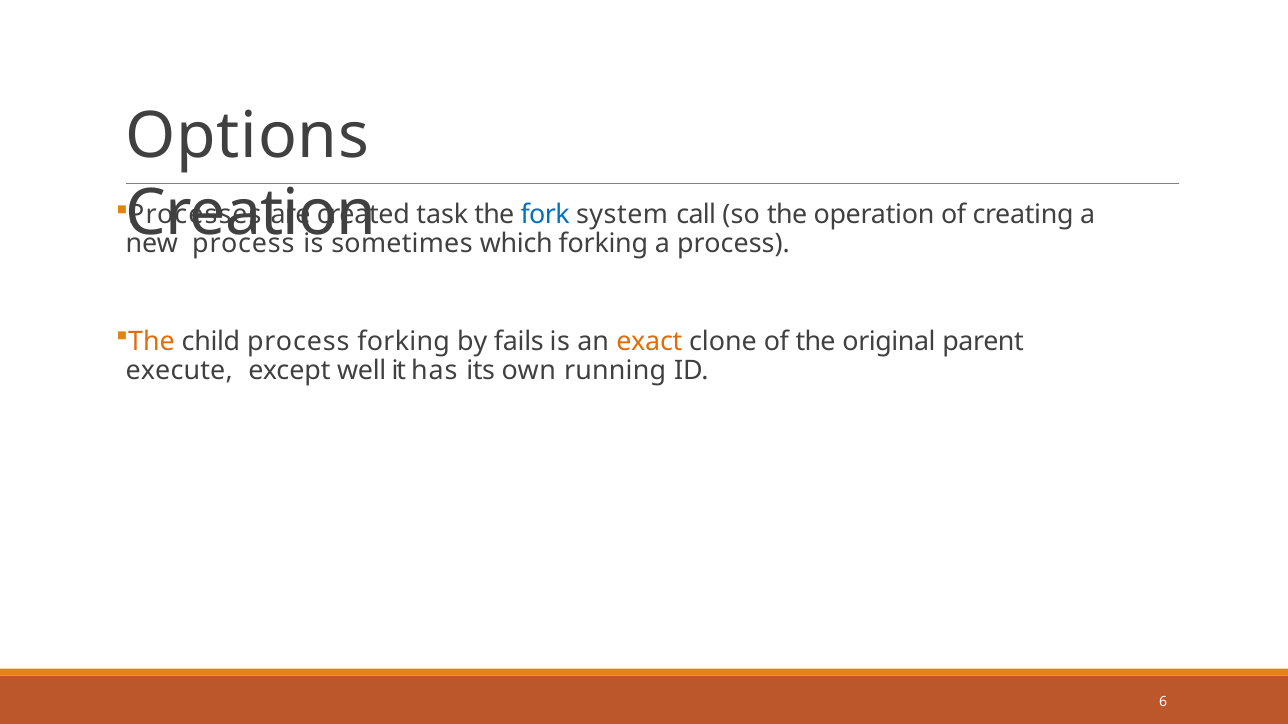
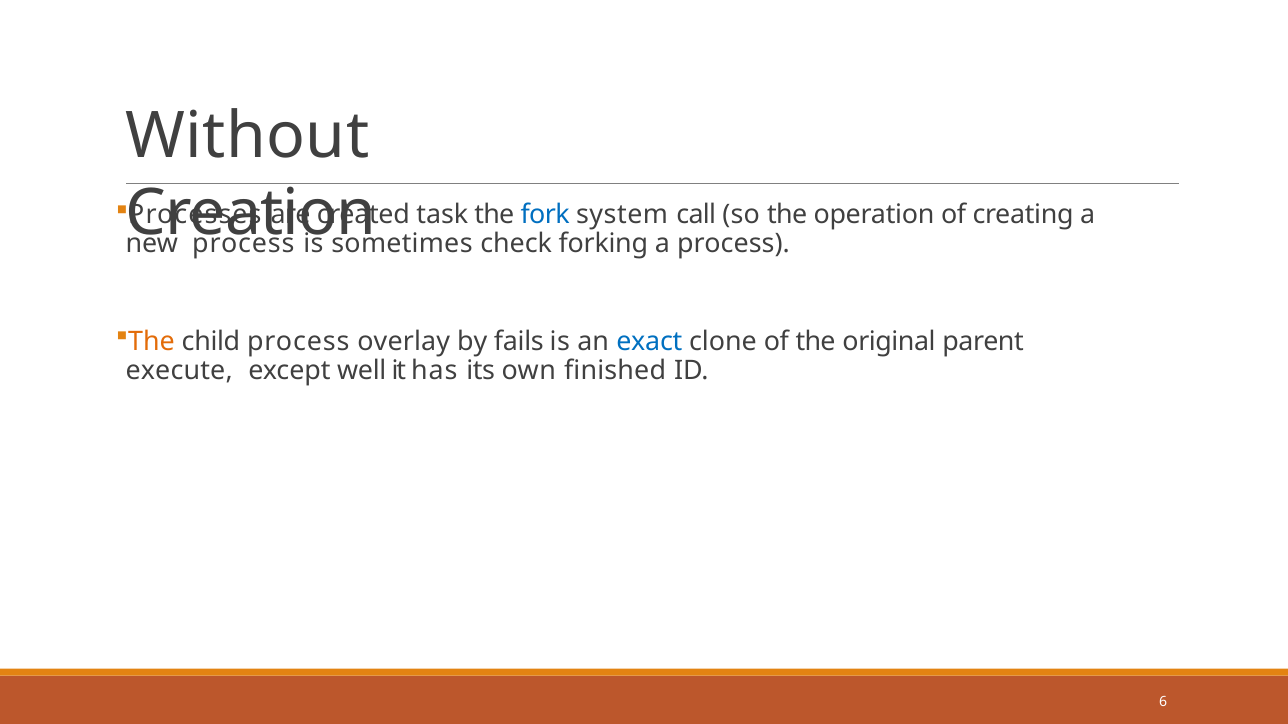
Options: Options -> Without (247, 136)
which: which -> check (516, 244)
process forking: forking -> overlay (404, 341)
exact colour: orange -> blue (649, 341)
running: running -> finished (615, 370)
